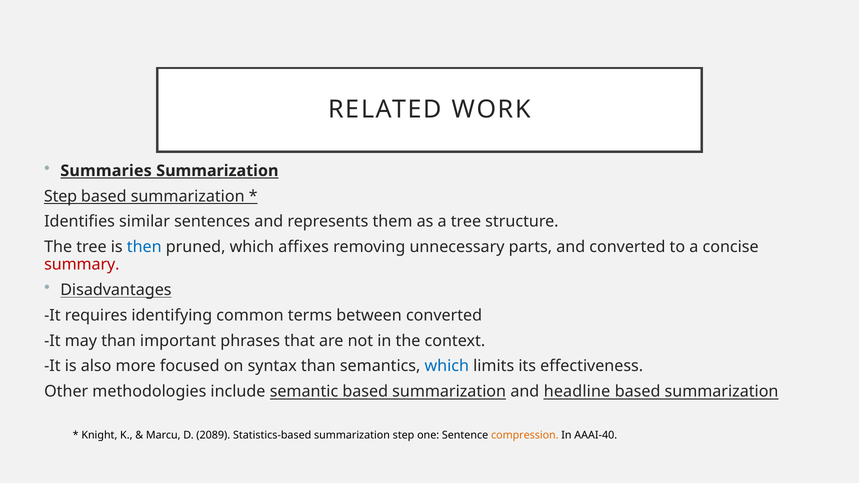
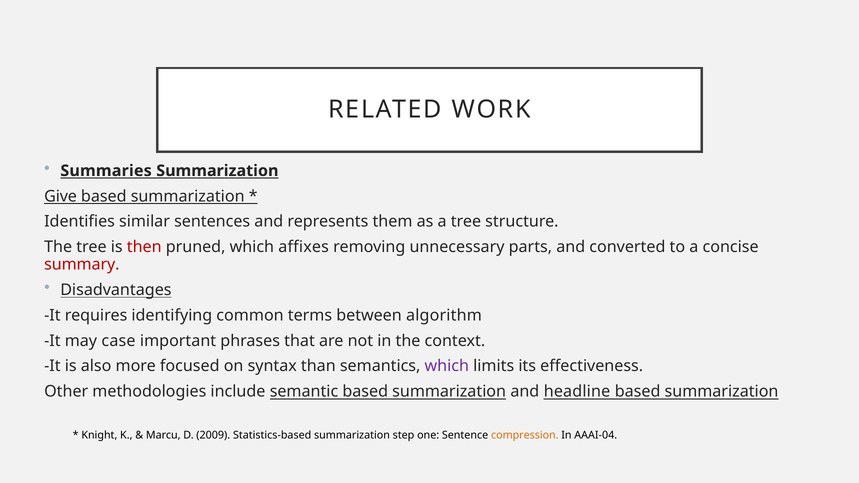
Step: Step -> Give (61, 196)
then colour: blue -> red (144, 247)
between converted: converted -> algorithm (444, 315)
may than: than -> case (119, 341)
which colour: blue -> purple (447, 366)
2089: 2089 -> 2009 (213, 435)
AAAI-40: AAAI-40 -> AAAI-04 (596, 435)
